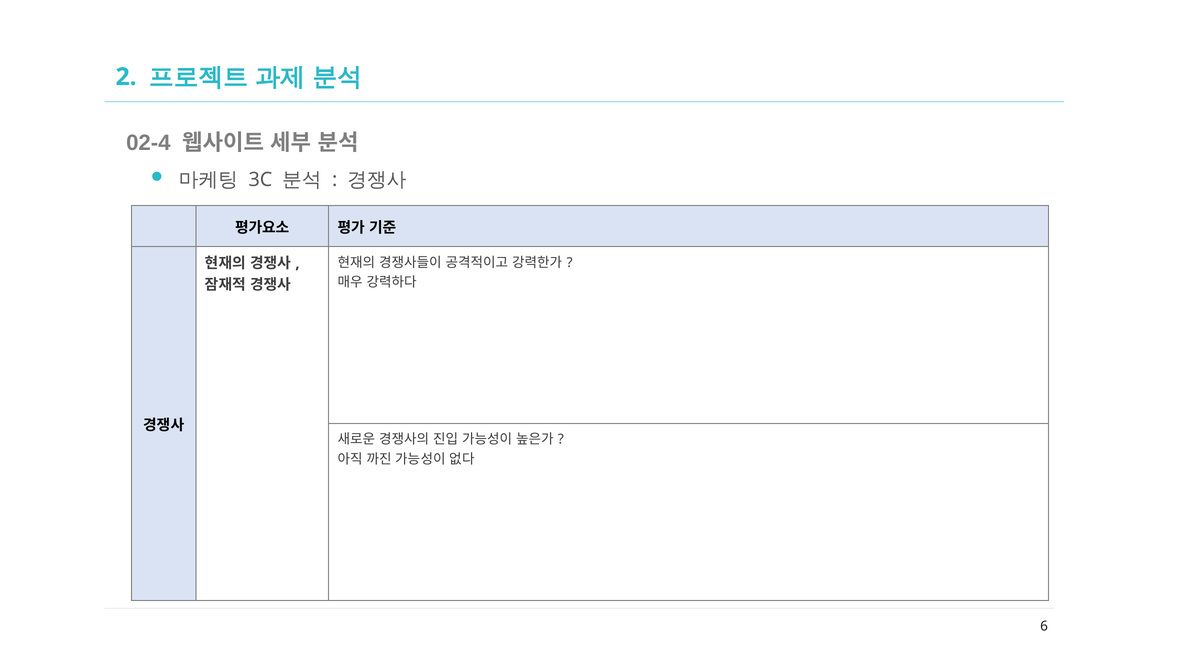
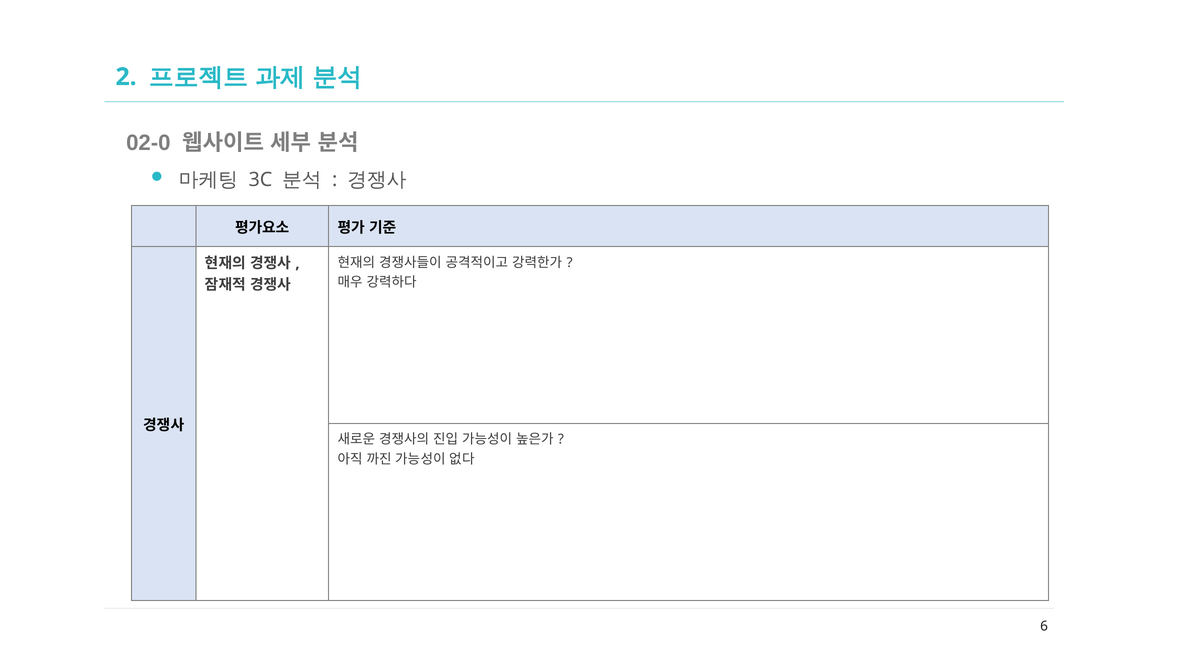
02-4: 02-4 -> 02-0 (148, 143)
